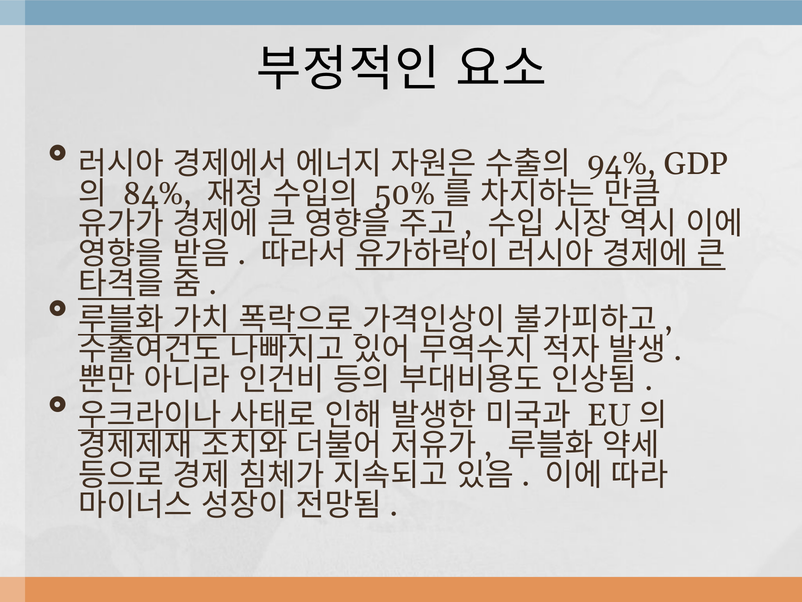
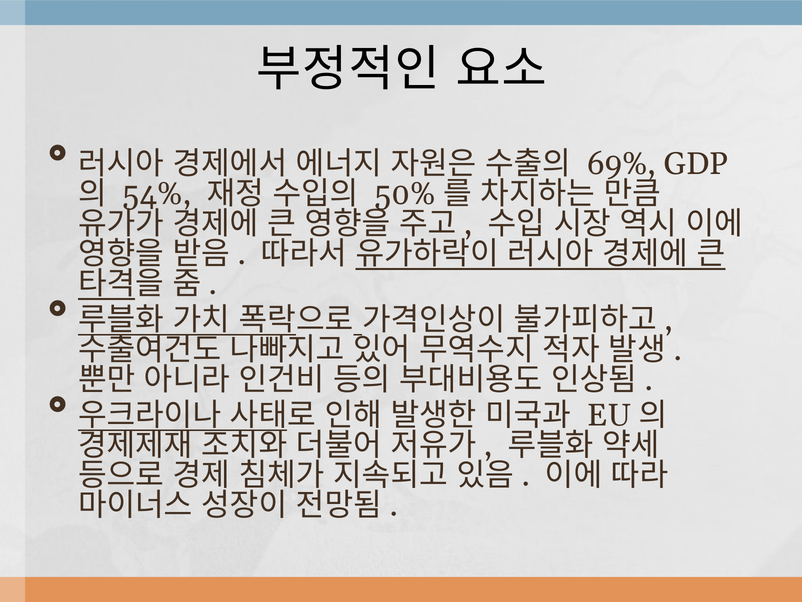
94%: 94% -> 69% (622, 164)
84%: 84% -> 54% (157, 194)
